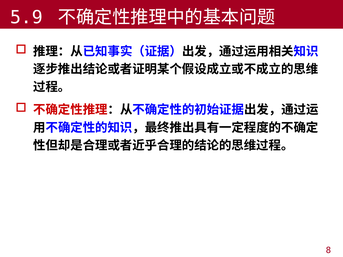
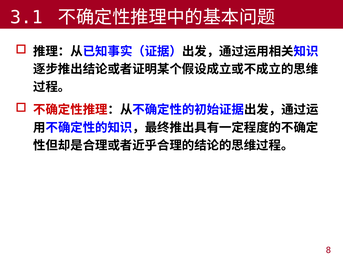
5.9: 5.9 -> 3.1 (26, 17)
